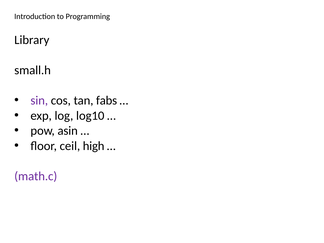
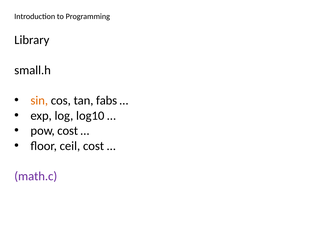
sin colour: purple -> orange (39, 100)
pow asin: asin -> cost (68, 131)
ceil high: high -> cost (94, 146)
